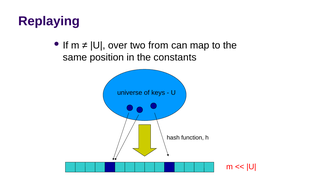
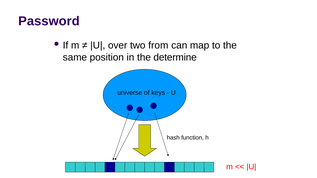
Replaying: Replaying -> Password (49, 21)
constants: constants -> determine (175, 57)
